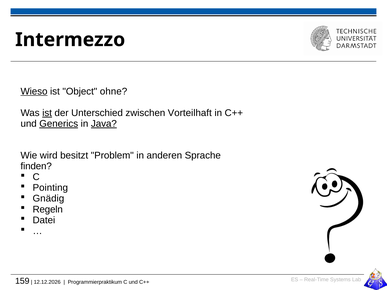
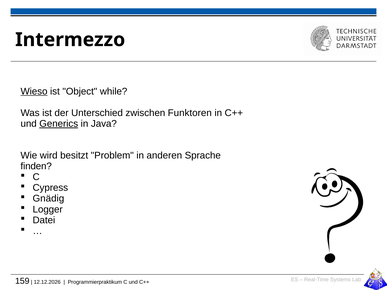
ohne: ohne -> while (114, 91)
ist underline: present -> none (47, 113)
Vorteilhaft: Vorteilhaft -> Funktoren (190, 113)
Java underline: present -> none (104, 124)
Pointing: Pointing -> Cypress (50, 188)
Regeln: Regeln -> Logger (48, 210)
